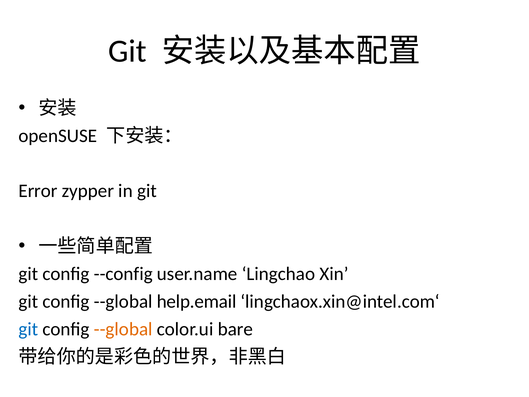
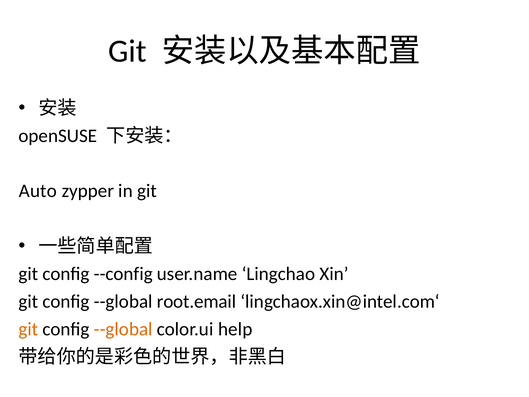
Error: Error -> Auto (38, 191)
help.email: help.email -> root.email (197, 301)
git colour: blue -> orange (28, 329)
bare: bare -> help (235, 329)
